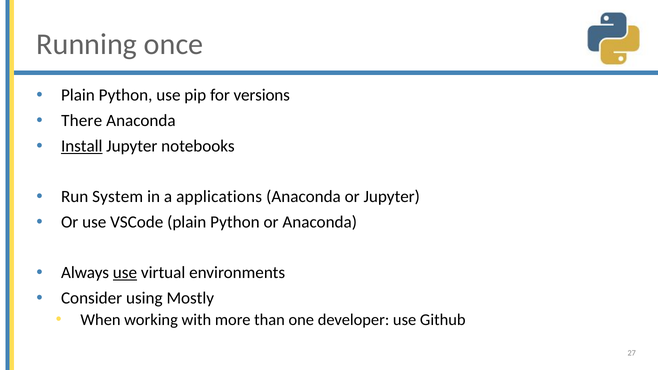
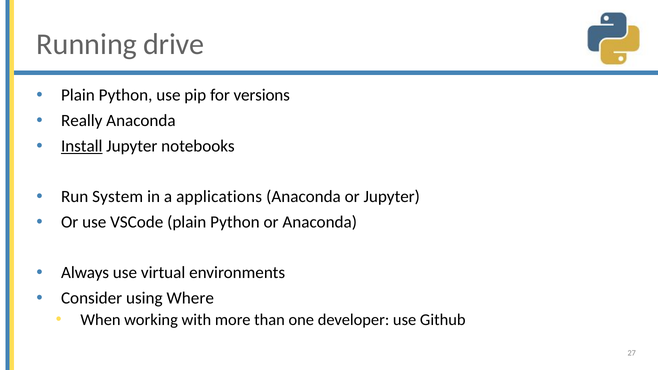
once: once -> drive (174, 44)
There: There -> Really (82, 121)
use underline: present -> none (125, 273)
Mostly: Mostly -> Where (190, 298)
